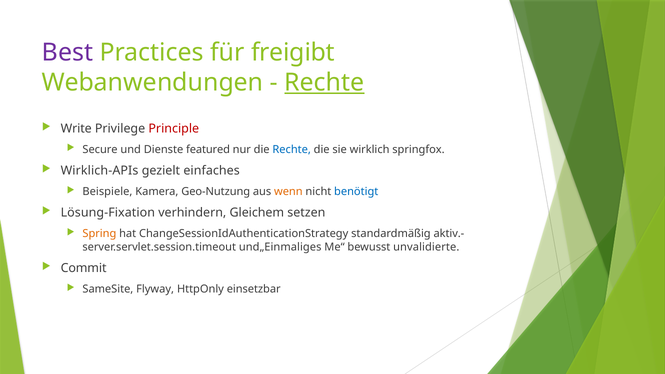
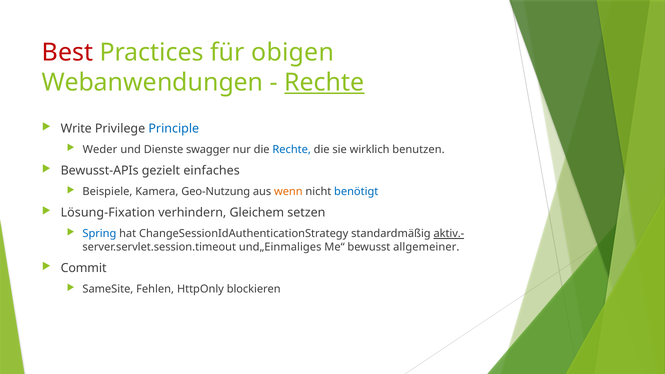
Best colour: purple -> red (67, 52)
freigibt: freigibt -> obigen (293, 52)
Principle colour: red -> blue (174, 129)
Secure: Secure -> Weder (100, 150)
featured: featured -> swagger (208, 150)
springfox: springfox -> benutzen (418, 150)
Wirklich-APIs: Wirklich-APIs -> Bewusst-APIs (100, 171)
Spring colour: orange -> blue (99, 234)
aktiv.- underline: none -> present (449, 234)
unvalidierte: unvalidierte -> allgemeiner (426, 247)
Flyway: Flyway -> Fehlen (155, 289)
einsetzbar: einsetzbar -> blockieren (254, 289)
